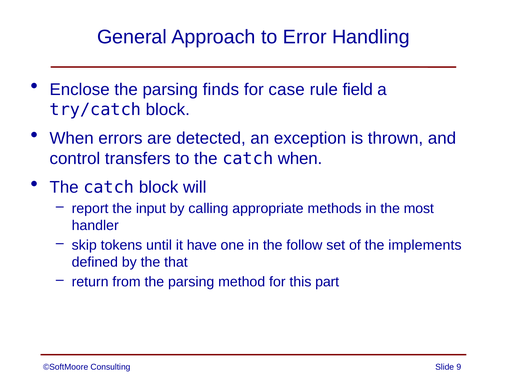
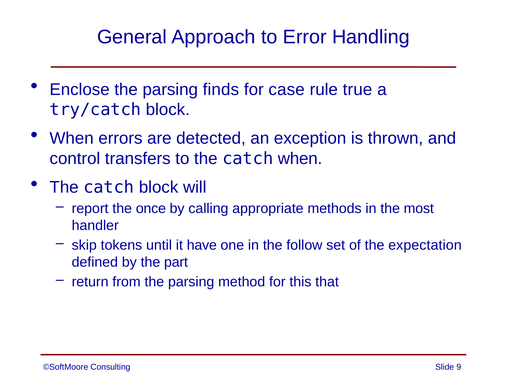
field: field -> true (358, 89)
input: input -> once (151, 209)
implements: implements -> expectation (425, 245)
that: that -> part (176, 262)
part: part -> that (327, 282)
